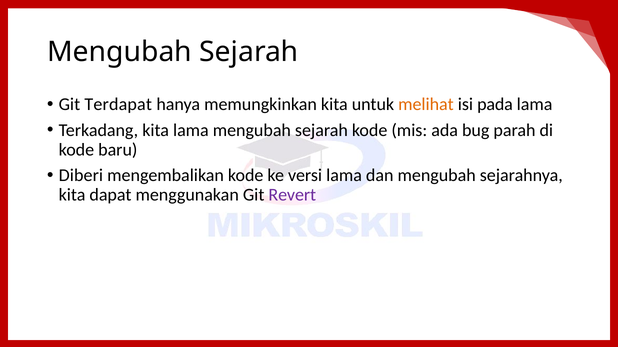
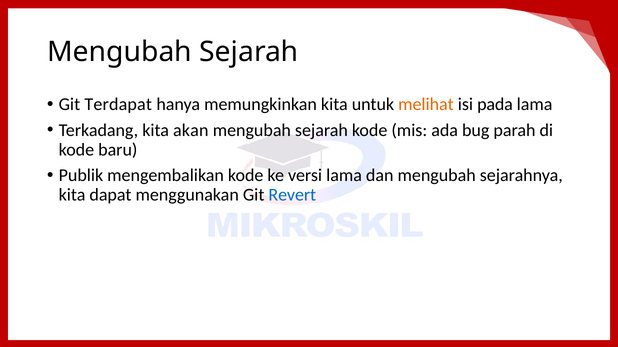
kita lama: lama -> akan (191, 130)
Diberi: Diberi -> Publik (81, 176)
Revert colour: purple -> blue (292, 195)
